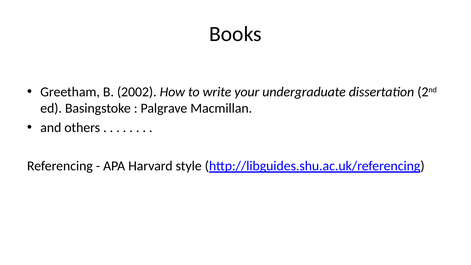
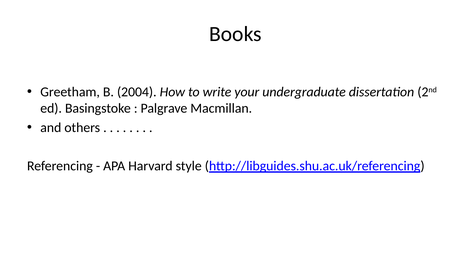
2002: 2002 -> 2004 (137, 92)
